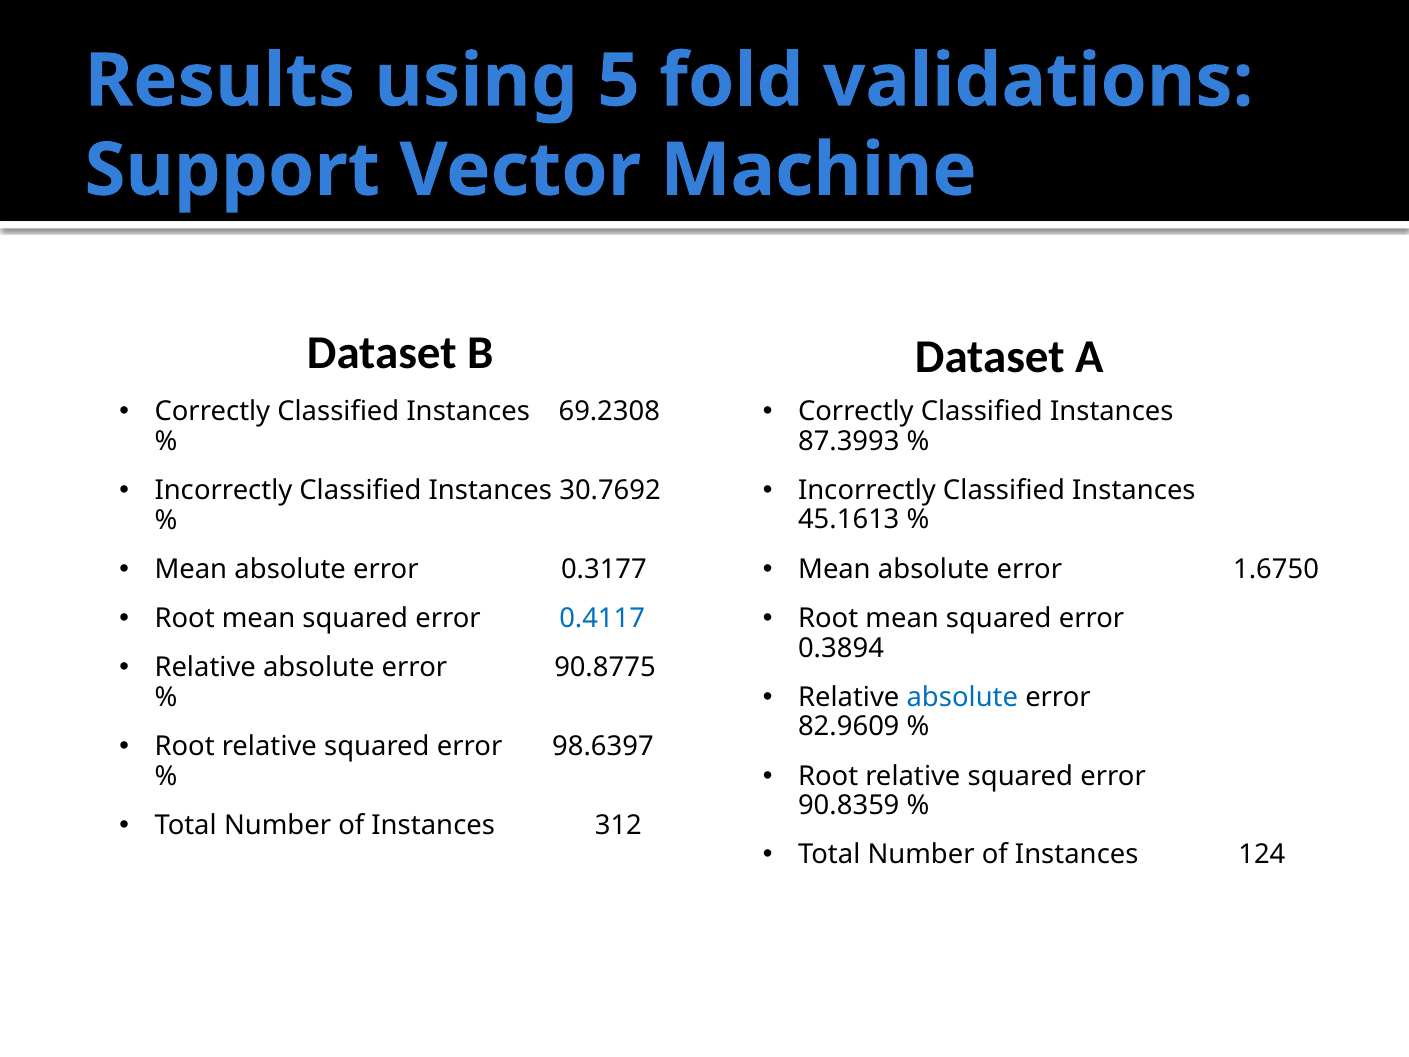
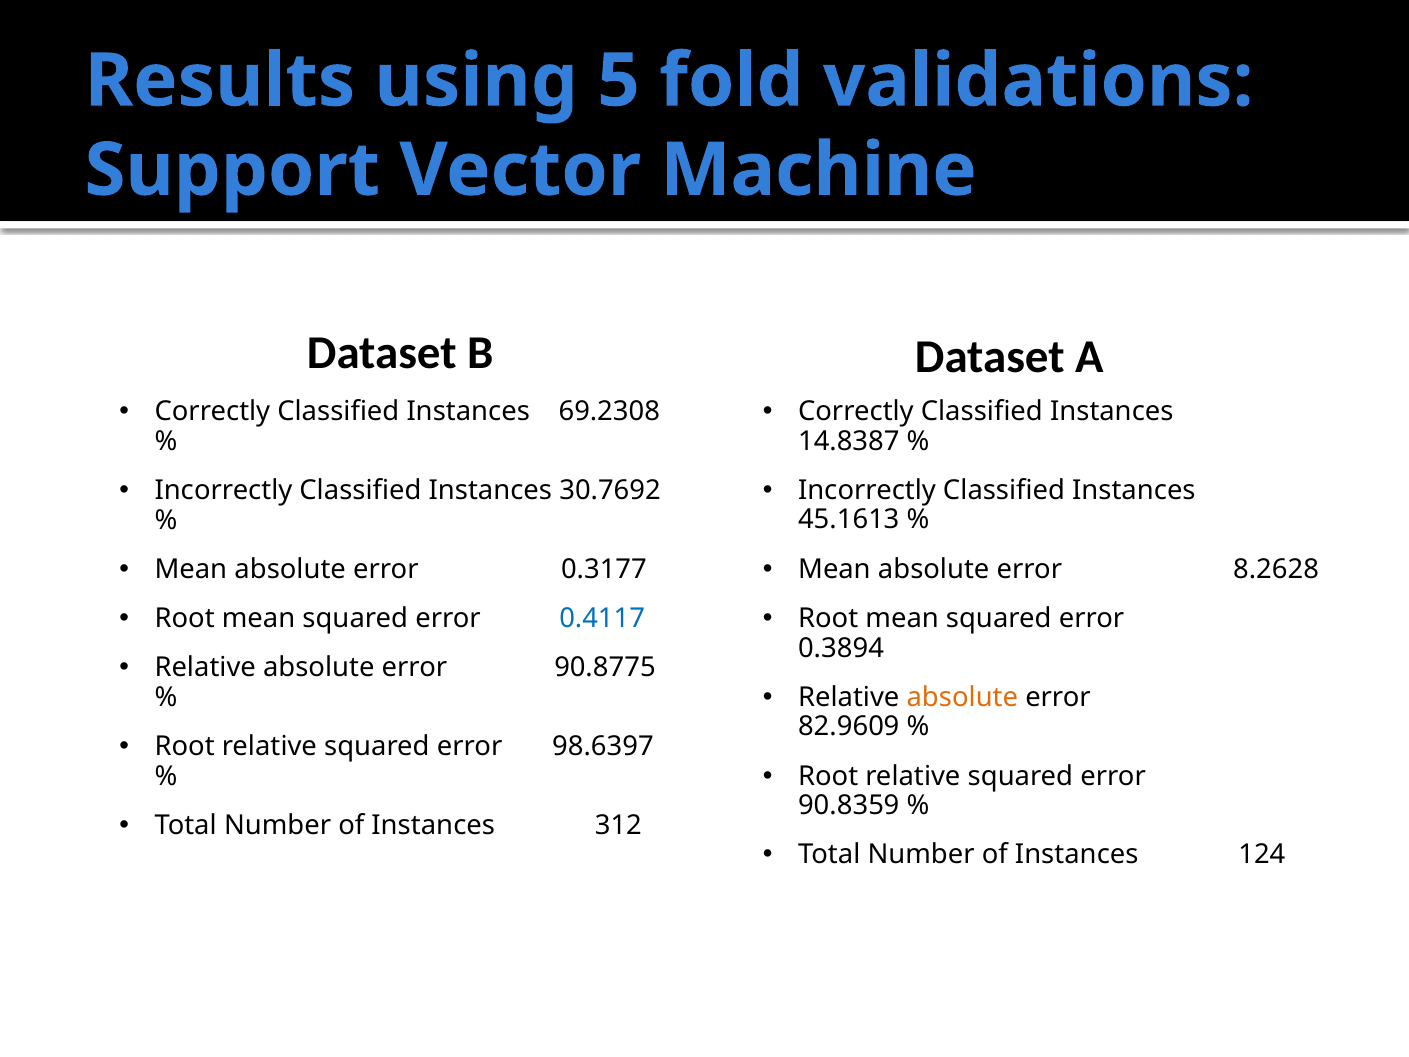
87.3993: 87.3993 -> 14.8387 (849, 441)
1.6750: 1.6750 -> 8.2628 (1276, 569)
absolute colour: blue -> orange (962, 697)
